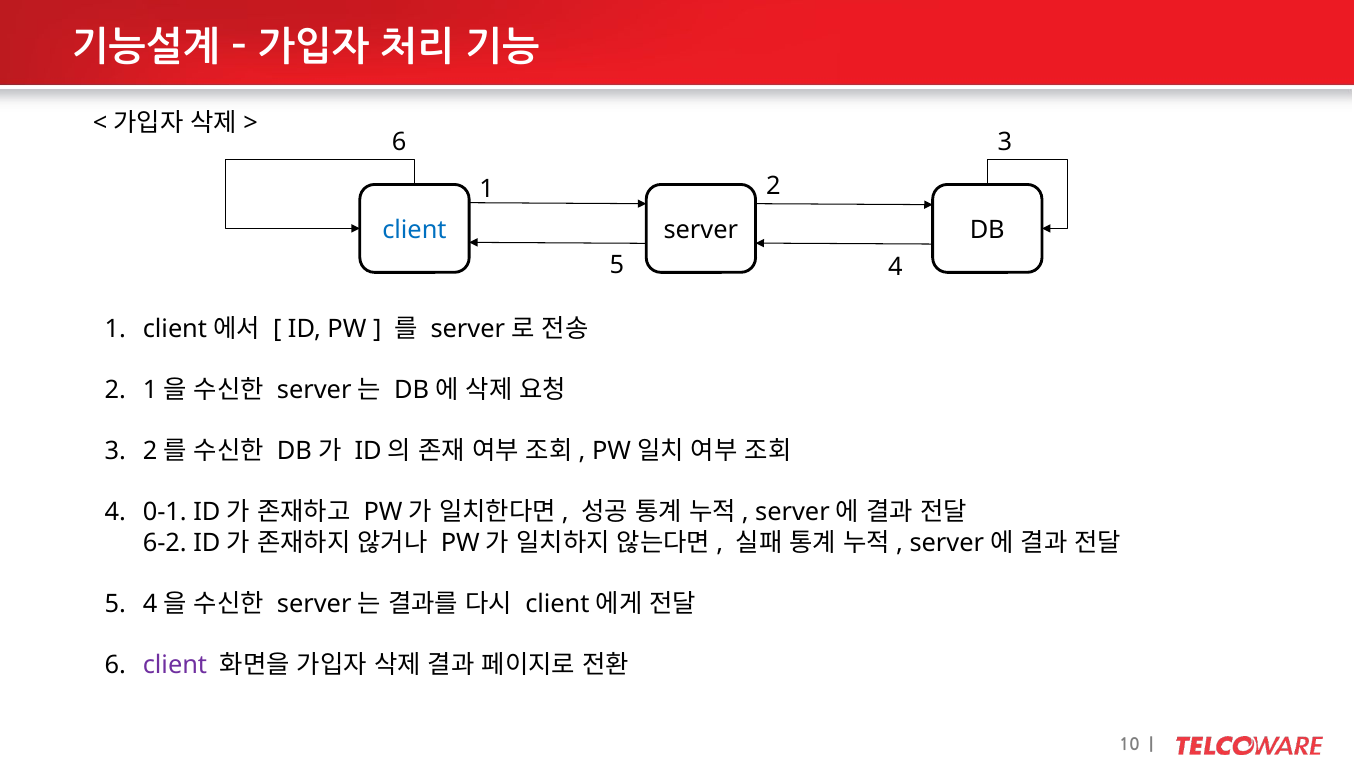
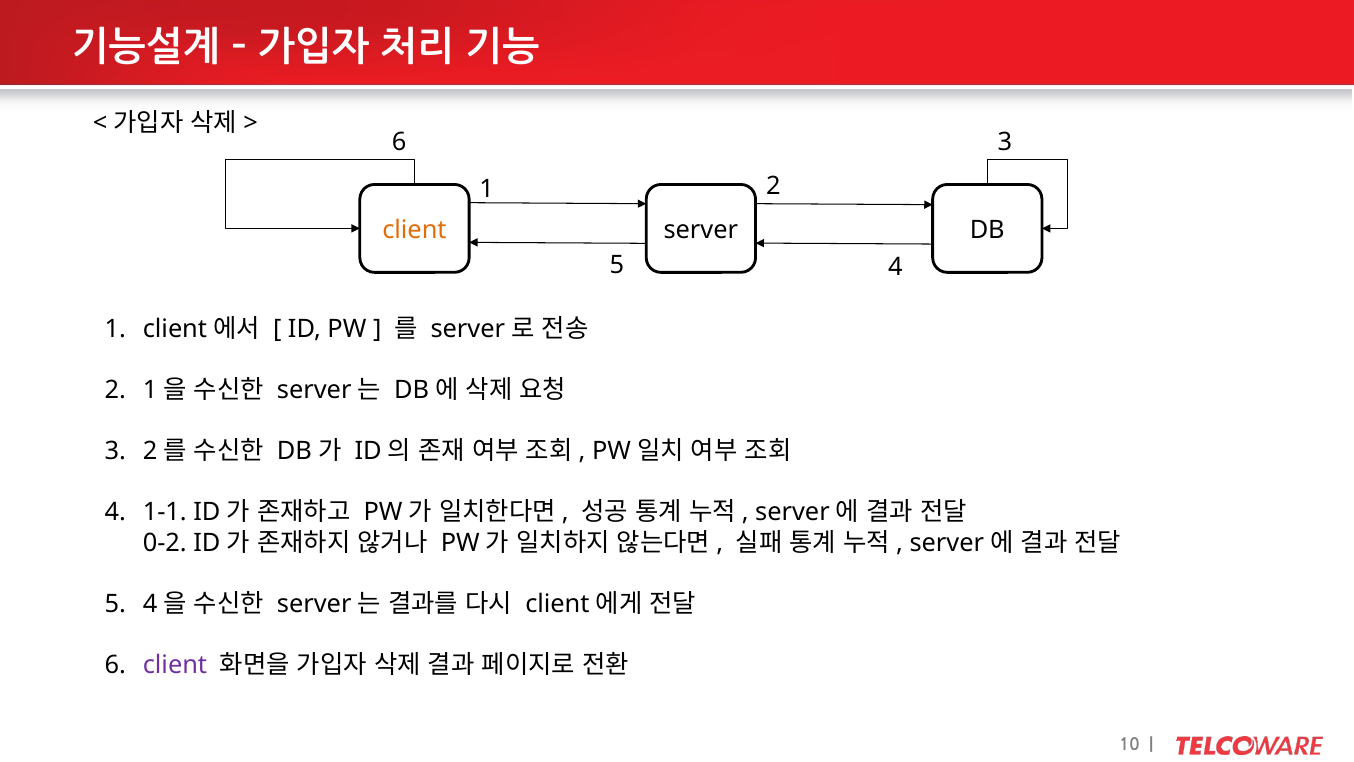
client colour: blue -> orange (414, 230)
0-1: 0-1 -> 1-1 (165, 512)
6-2: 6-2 -> 0-2 (165, 542)
